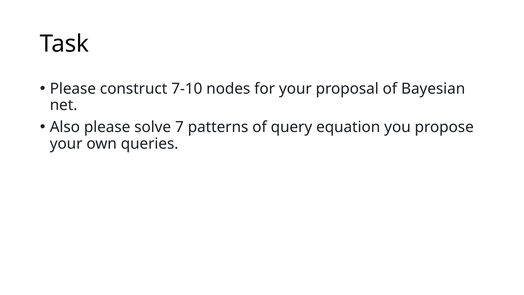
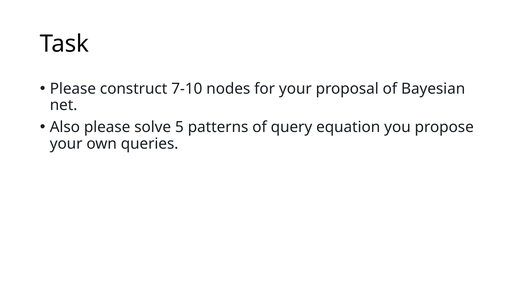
7: 7 -> 5 (179, 127)
